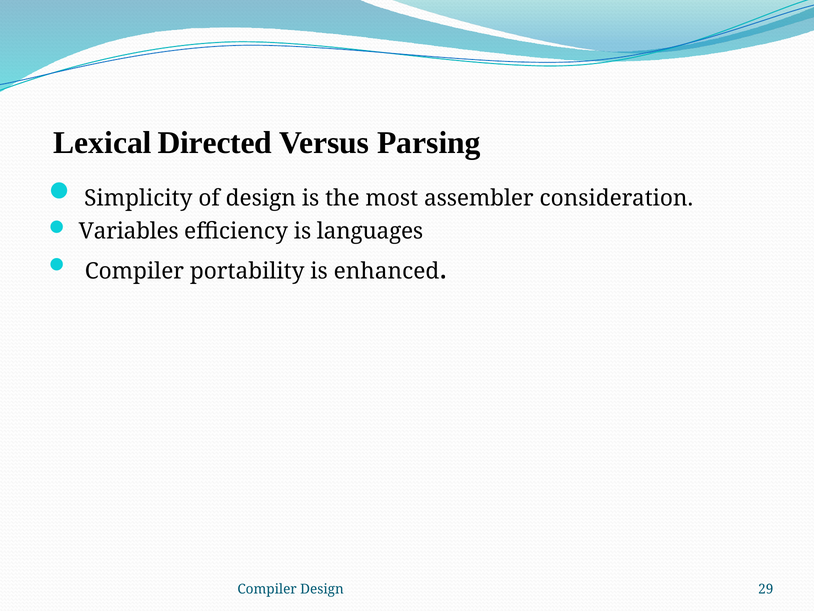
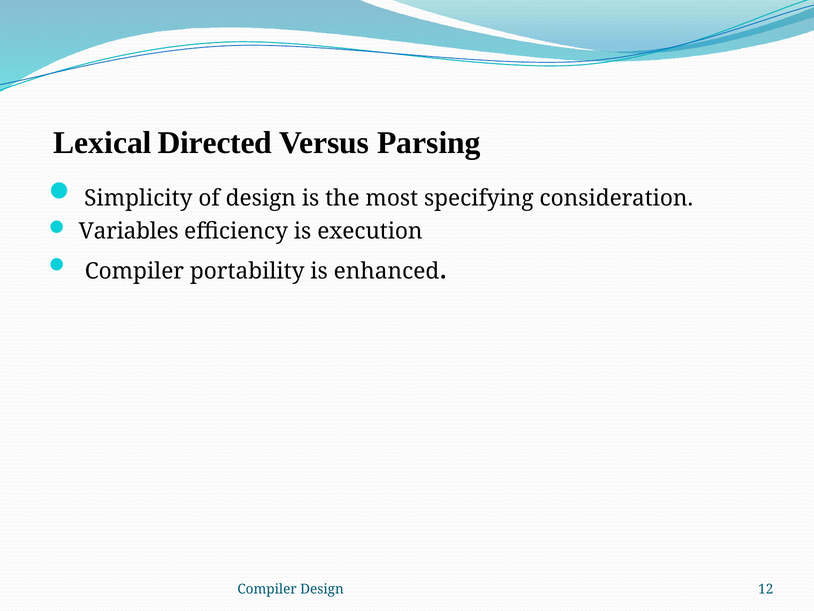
assembler: assembler -> specifying (479, 198)
languages: languages -> execution (370, 231)
29: 29 -> 12 (766, 589)
